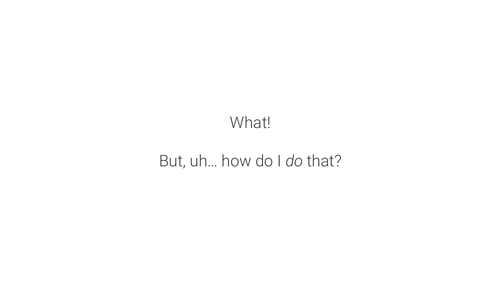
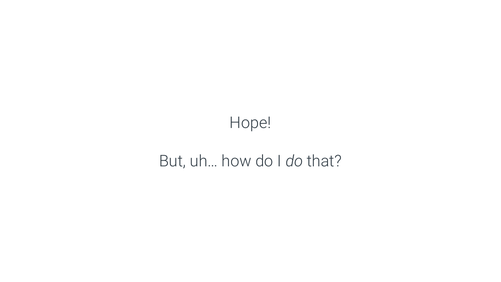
What: What -> Hope (250, 123)
